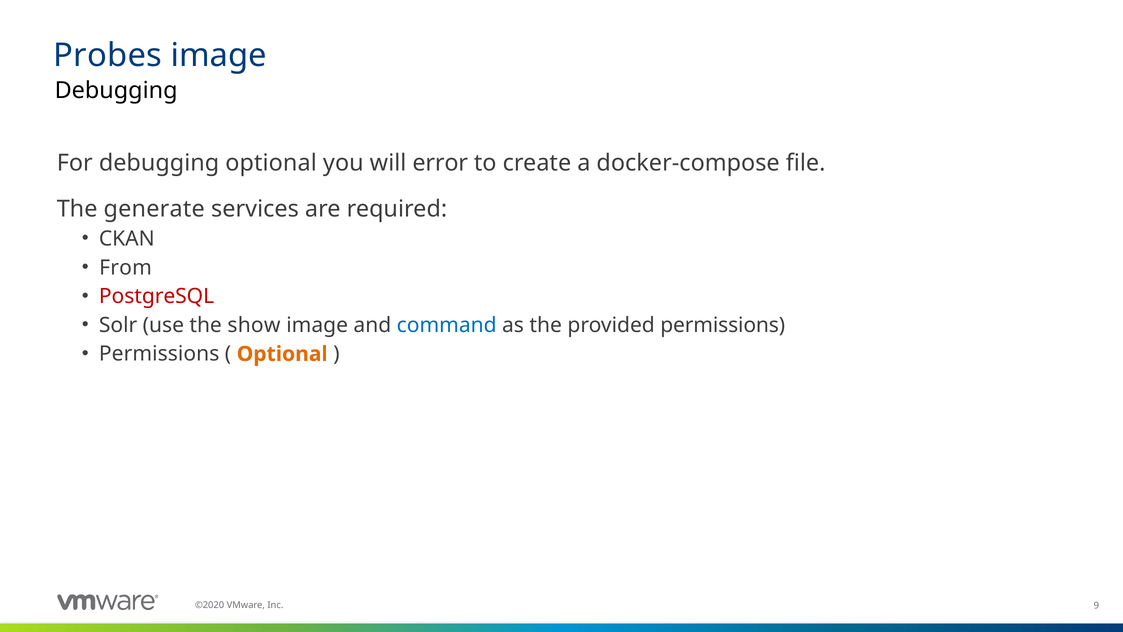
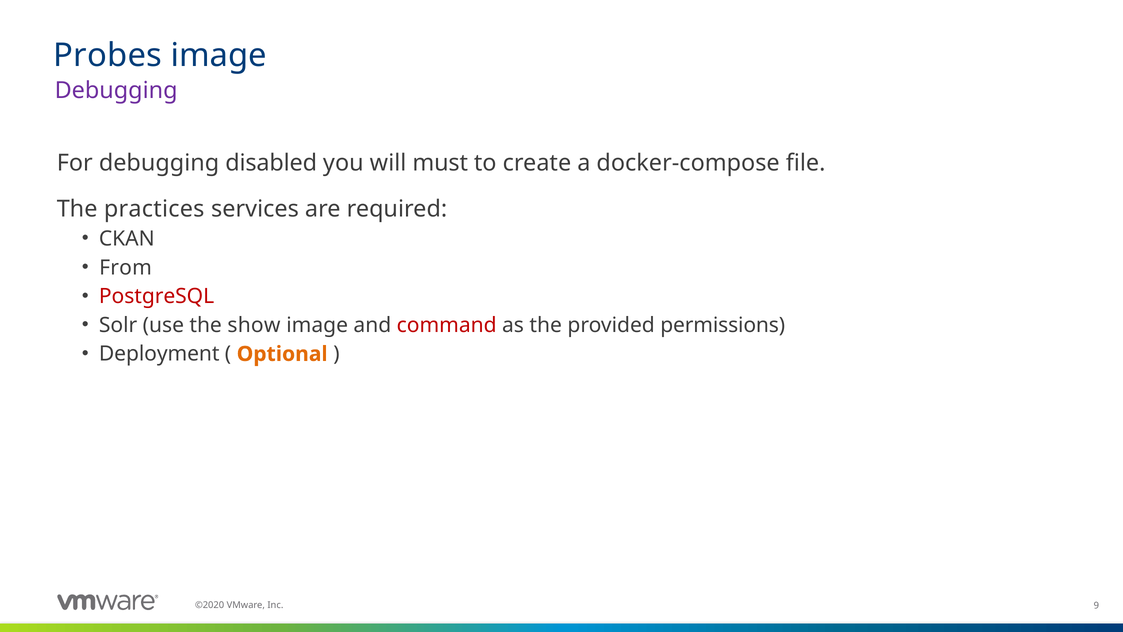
Debugging colour: black -> purple (116, 90)
debugging optional: optional -> disabled (271, 163)
error: error -> must (440, 163)
generate: generate -> practices (154, 209)
command colour: blue -> red (447, 325)
Permissions: Permissions -> Deployment (159, 354)
